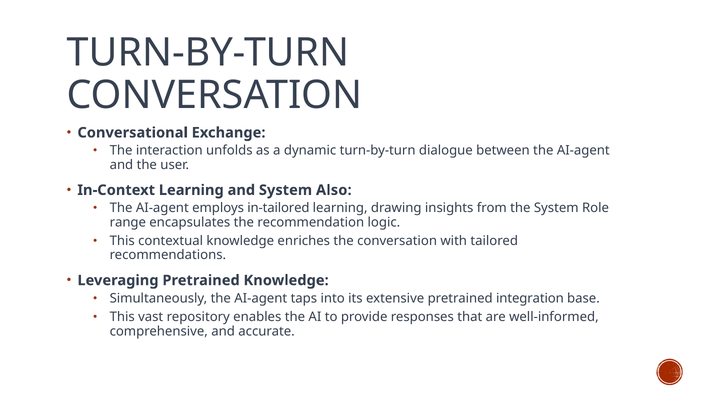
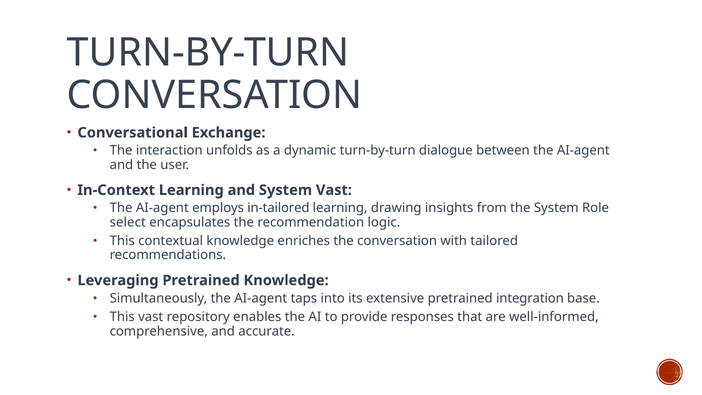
System Also: Also -> Vast (334, 190)
range: range -> select (128, 222)
